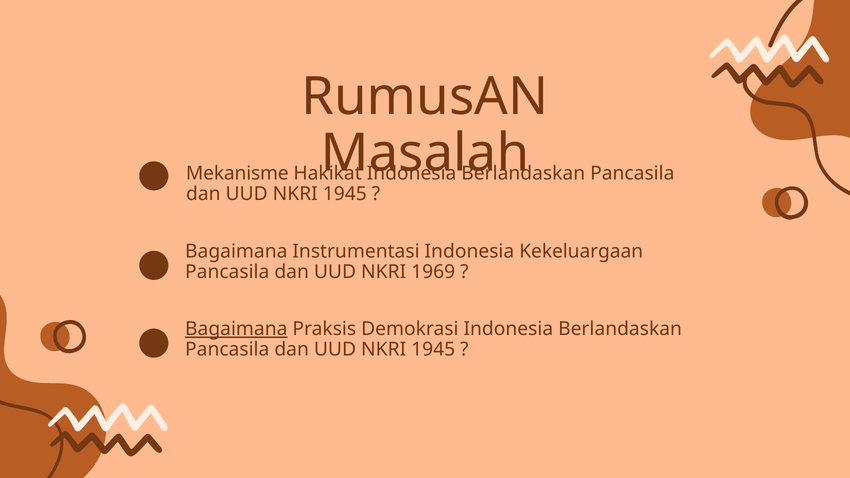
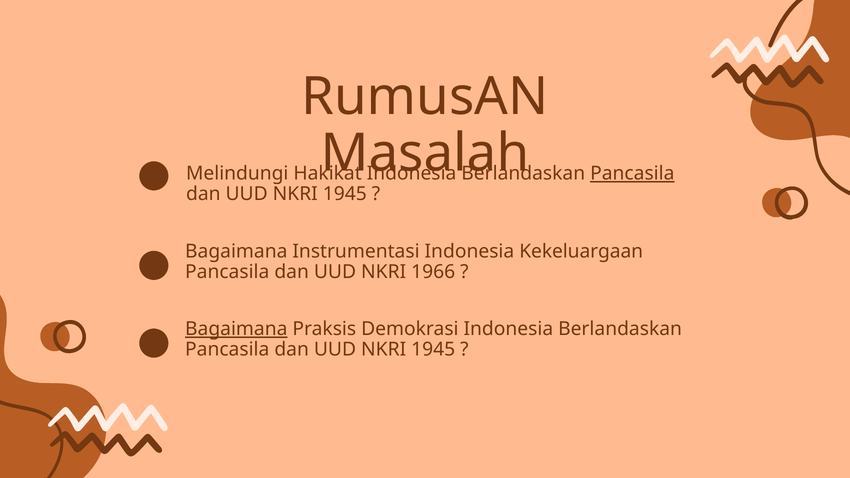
Mekanisme: Mekanisme -> Melindungi (237, 174)
Pancasila underline: none -> present (632, 174)
1969: 1969 -> 1966 (433, 272)
